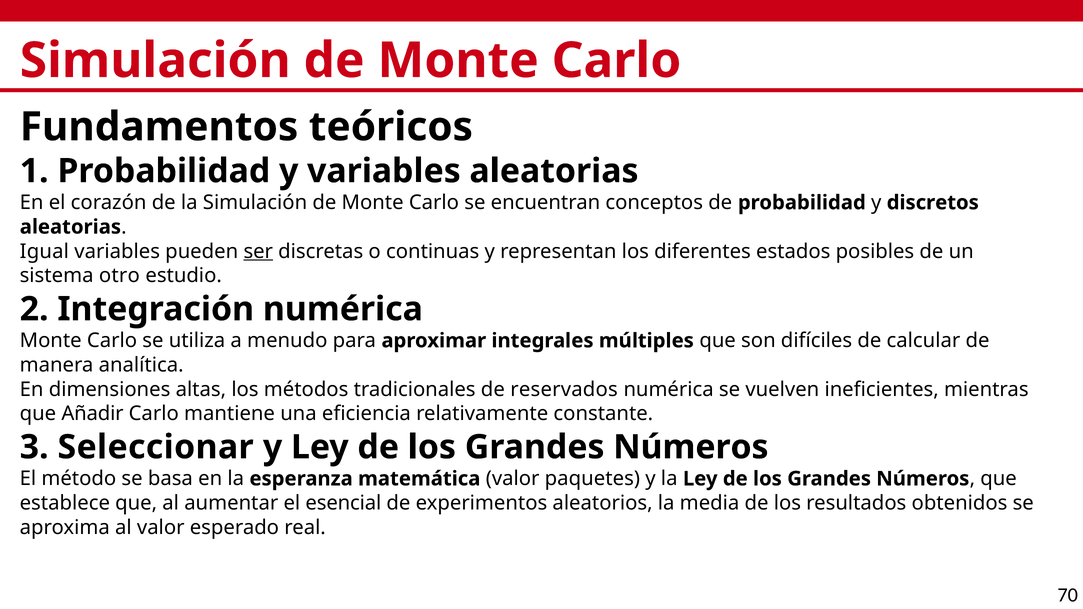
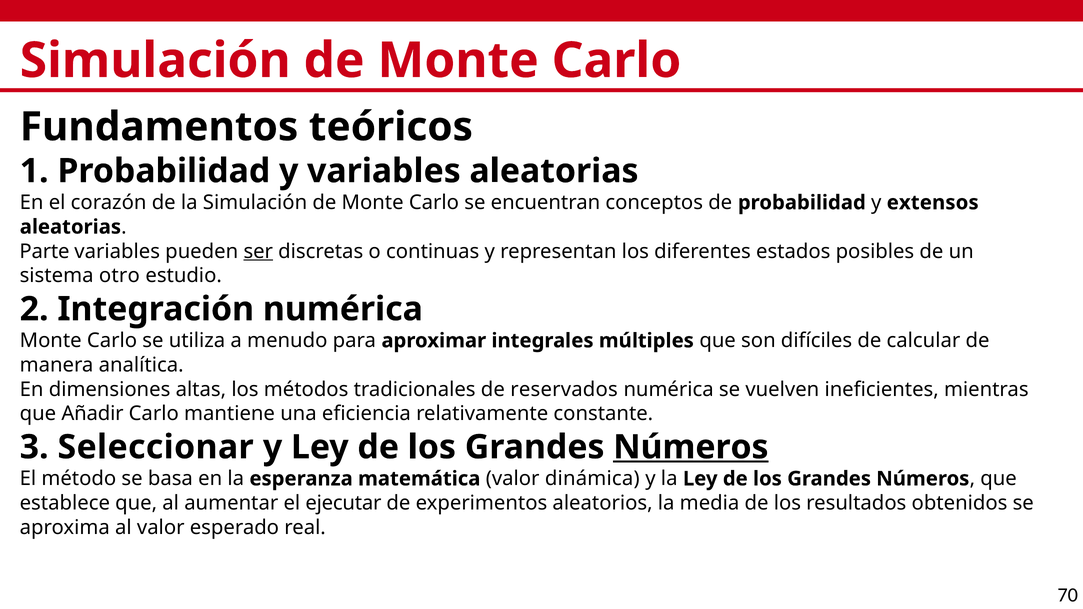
discretos: discretos -> extensos (933, 203)
Igual: Igual -> Parte (45, 251)
Números underline: none -> present (691, 447)
paquetes: paquetes -> dinámica (592, 479)
esencial: esencial -> ejecutar (343, 503)
